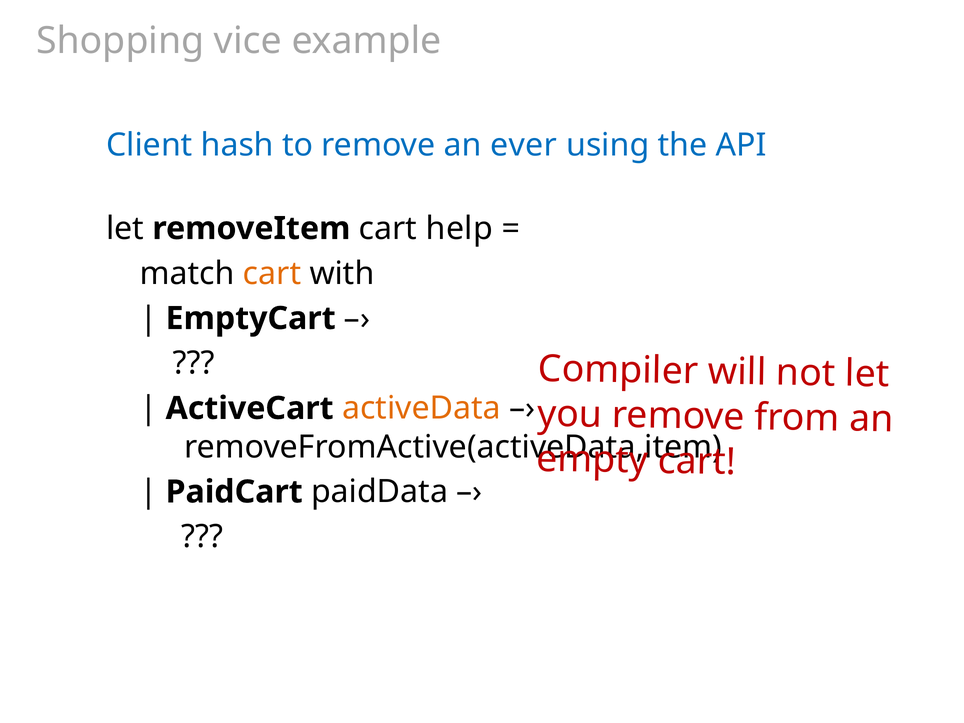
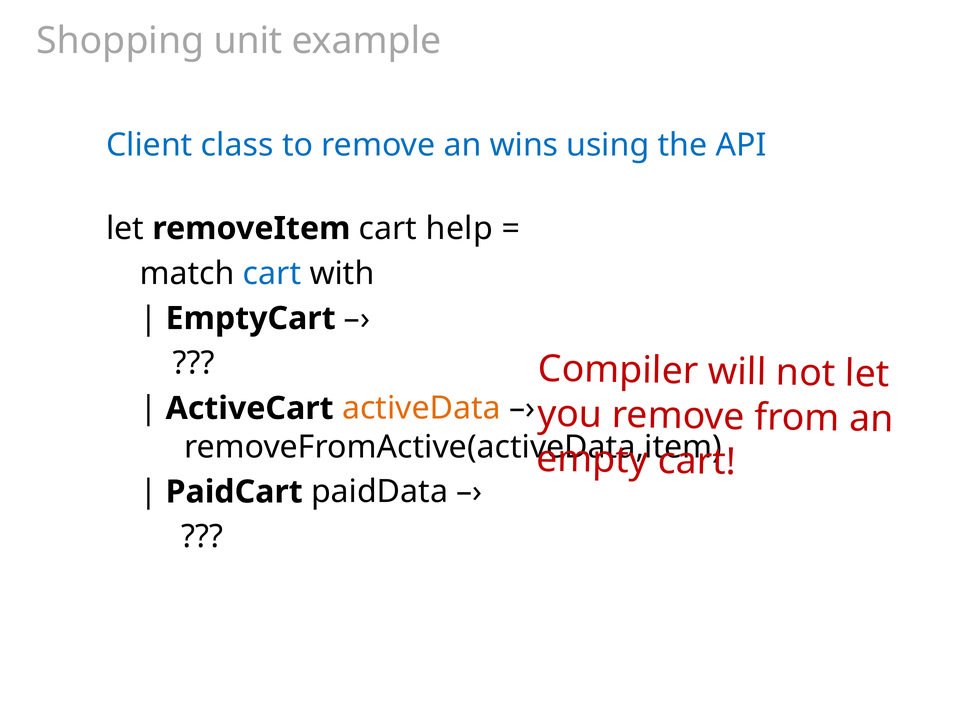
vice: vice -> unit (248, 41)
hash: hash -> class (237, 145)
ever: ever -> wins (524, 145)
cart colour: orange -> blue (272, 273)
